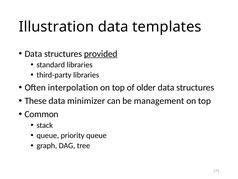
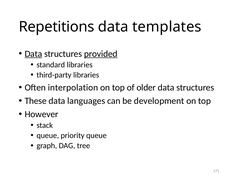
Illustration: Illustration -> Repetitions (57, 27)
Data underline: none -> present (33, 54)
minimizer: minimizer -> languages (86, 101)
management: management -> development (159, 101)
Common: Common -> However (42, 114)
